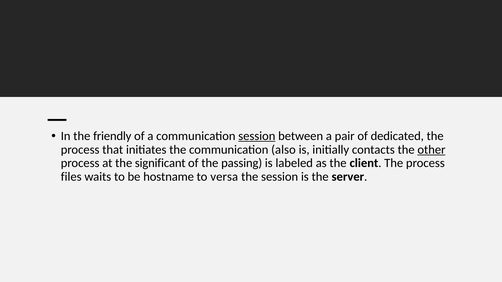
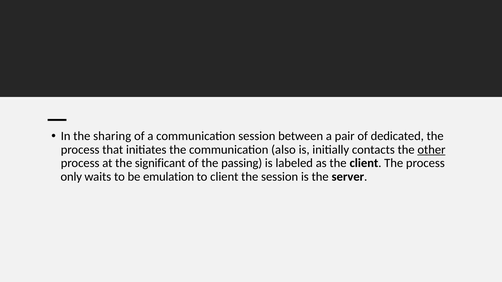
friendly: friendly -> sharing (112, 136)
session underline: present -> none (257, 136)
files: files -> only (71, 177)
hostname: hostname -> emulation (169, 177)
to versa: versa -> client (224, 177)
